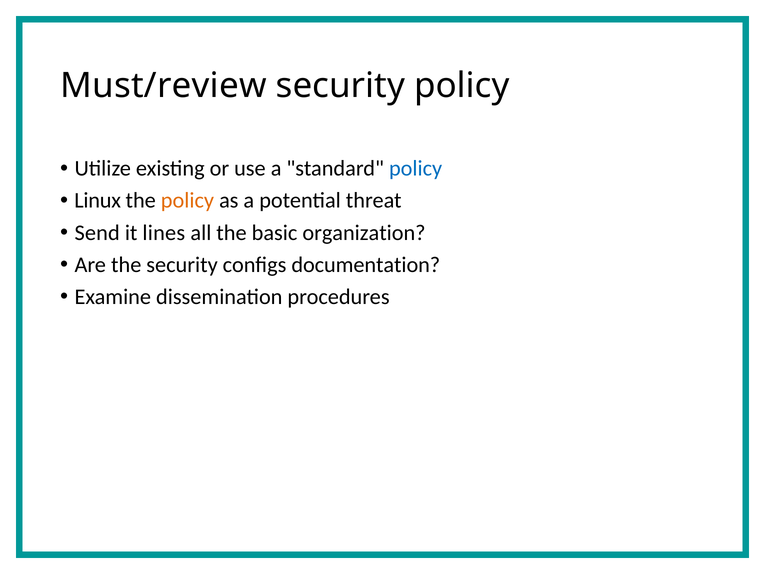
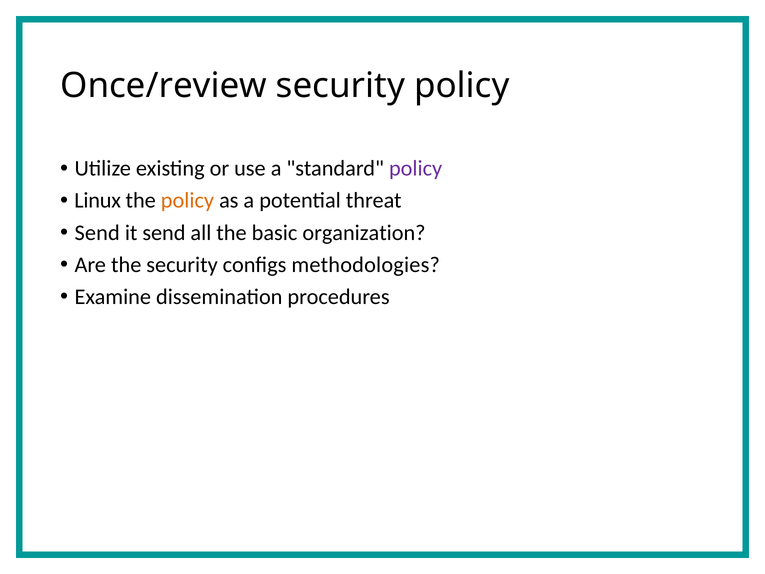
Must/review: Must/review -> Once/review (164, 86)
policy colour: blue -> purple (416, 168)
it lines: lines -> send (164, 233)
documentation: documentation -> methodologies (366, 265)
